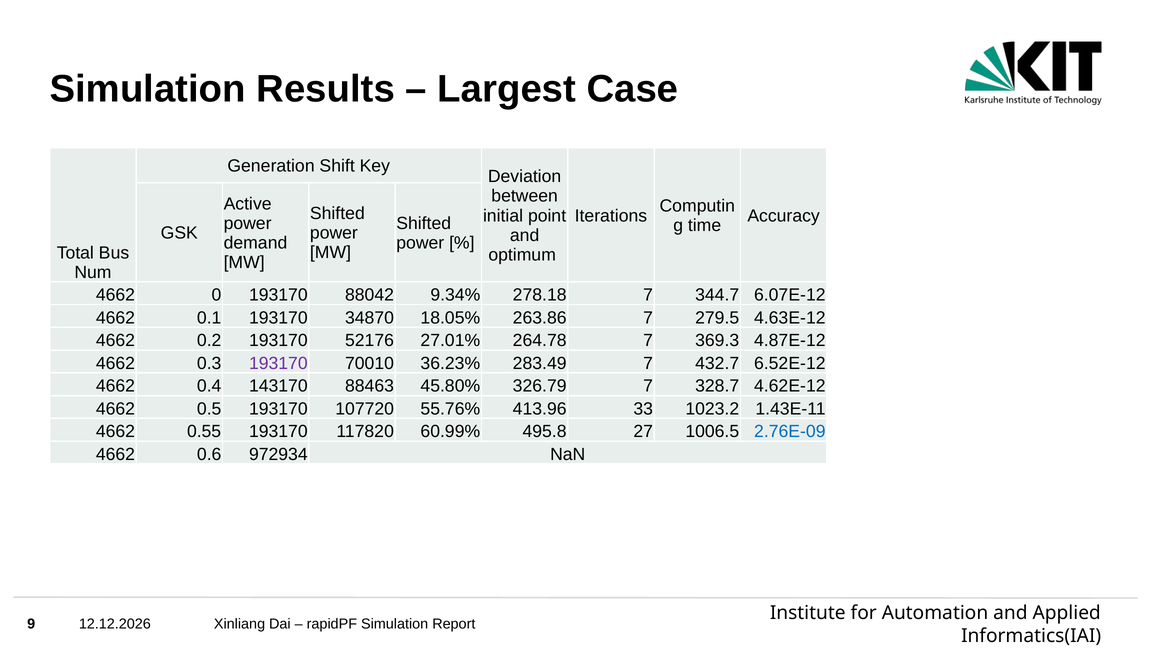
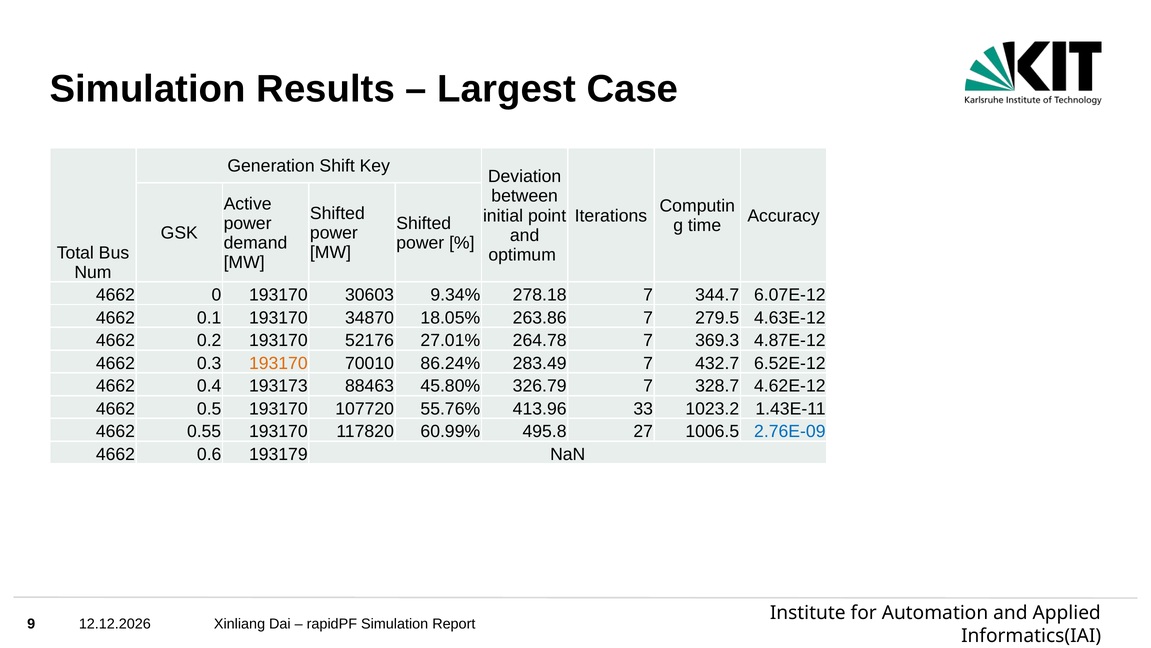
88042: 88042 -> 30603 (370, 295)
193170 colour: purple -> orange (278, 363)
36.23%: 36.23% -> 86.24% (450, 363)
143170: 143170 -> 193173 (278, 386)
972934: 972934 -> 193179 (278, 454)
